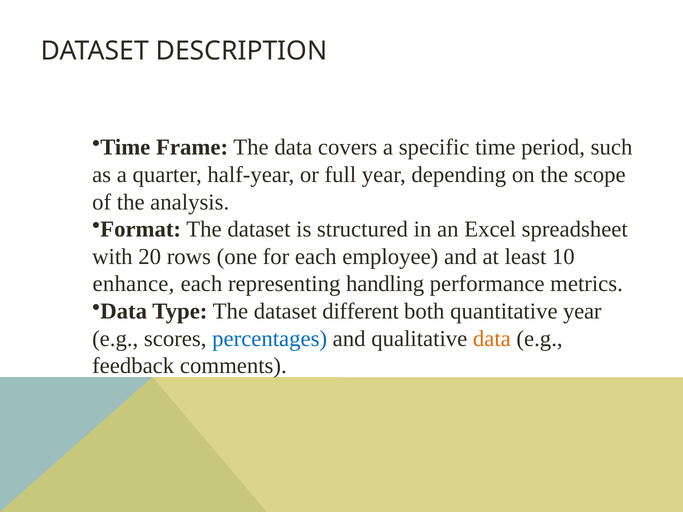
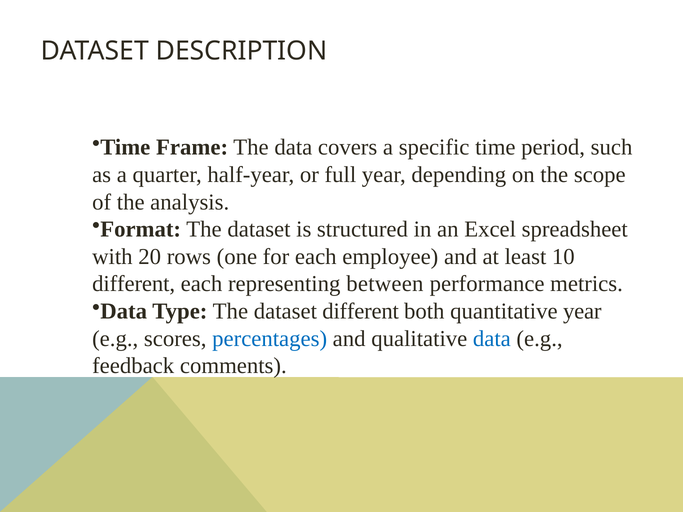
enhance: enhance -> different (134, 284)
handling: handling -> between (385, 284)
data colour: orange -> blue (492, 339)
